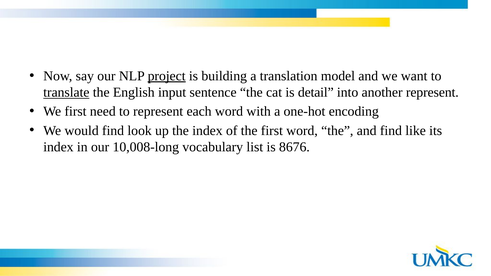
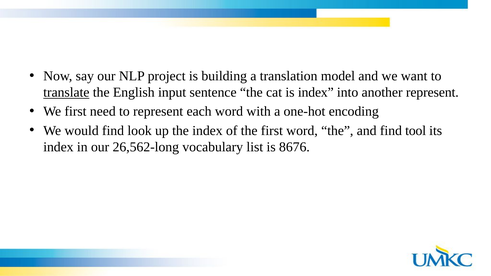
project underline: present -> none (167, 76)
is detail: detail -> index (316, 92)
like: like -> tool (416, 131)
10,008-long: 10,008-long -> 26,562-long (146, 147)
